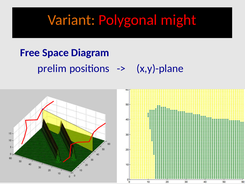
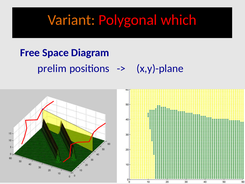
might: might -> which (179, 20)
